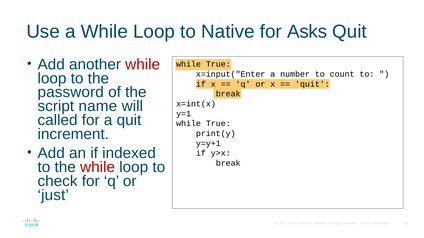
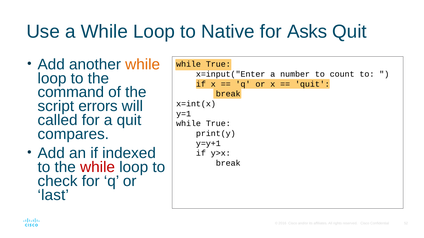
while colour: red -> orange (143, 65)
password: password -> command (71, 92)
name: name -> errors (98, 106)
increment: increment -> compares (73, 134)
just: just -> last (53, 195)
